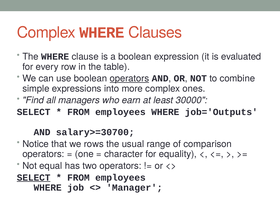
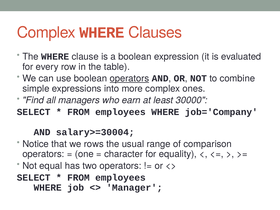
job='Outputs: job='Outputs -> job='Company (221, 112)
salary>=30700: salary>=30700 -> salary>=30004 (95, 132)
SELECT underline: present -> none (34, 178)
